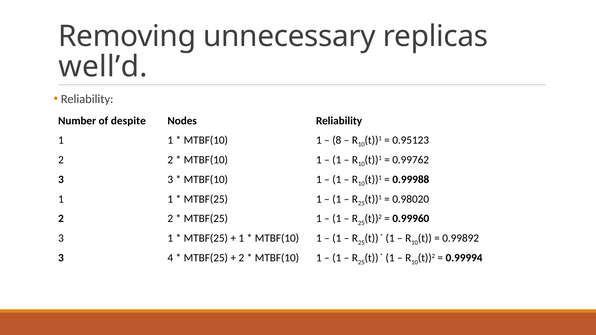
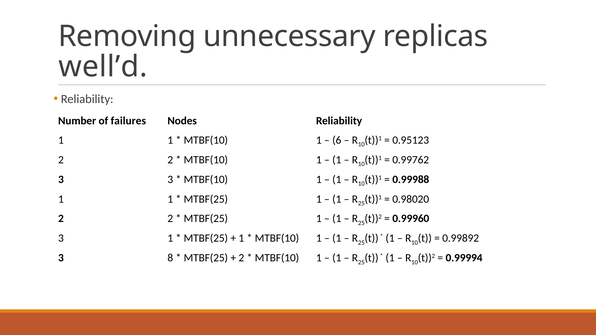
despite: despite -> failures (128, 121)
8: 8 -> 6 (337, 140)
4: 4 -> 8 (170, 258)
